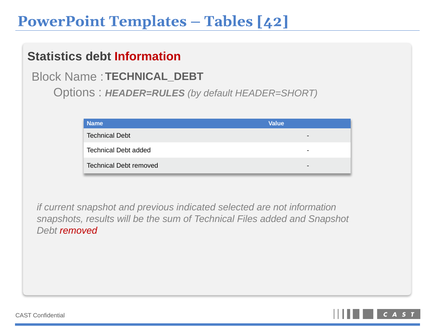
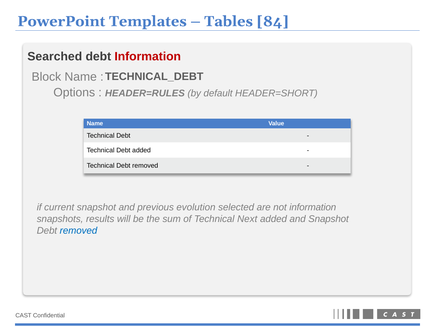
42: 42 -> 84 (273, 21)
Statistics: Statistics -> Searched (55, 57)
indicated: indicated -> evolution (196, 208)
Files: Files -> Next (247, 219)
removed colour: red -> blue (78, 231)
